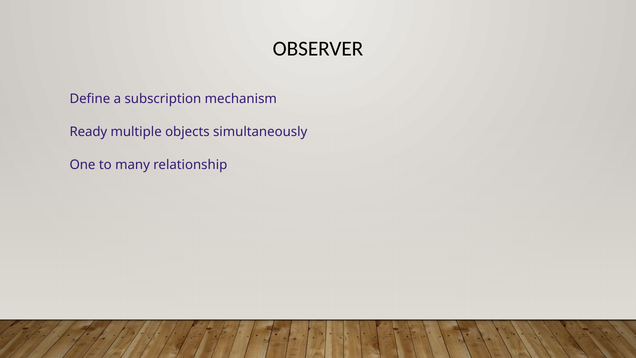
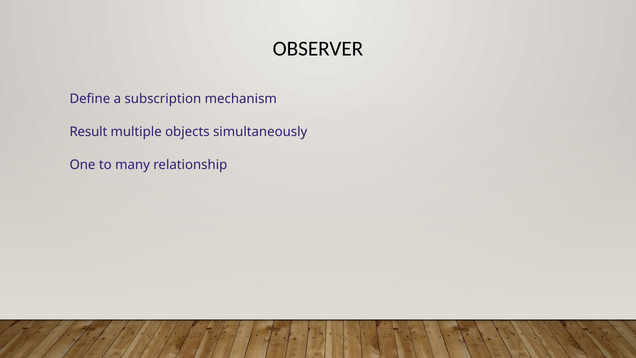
Ready: Ready -> Result (88, 132)
